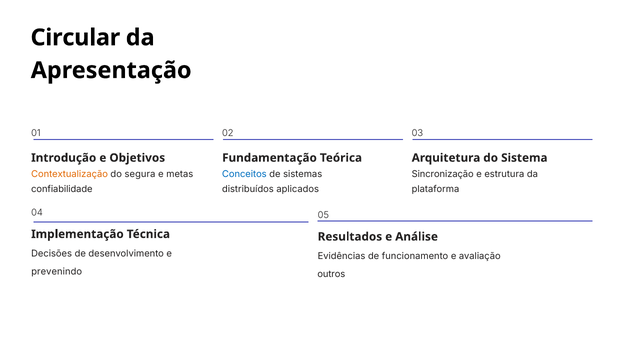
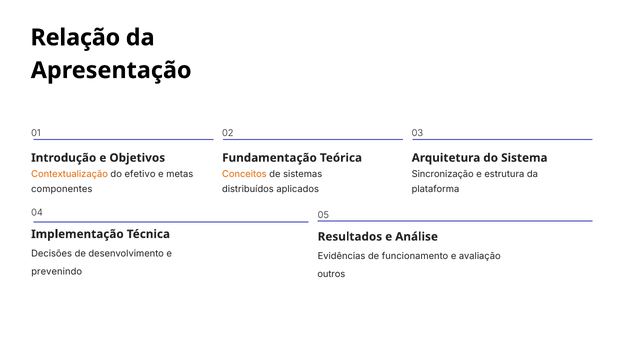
Circular: Circular -> Relação (75, 38)
segura: segura -> efetivo (140, 174)
Conceitos colour: blue -> orange (244, 174)
confiabilidade: confiabilidade -> componentes (62, 189)
